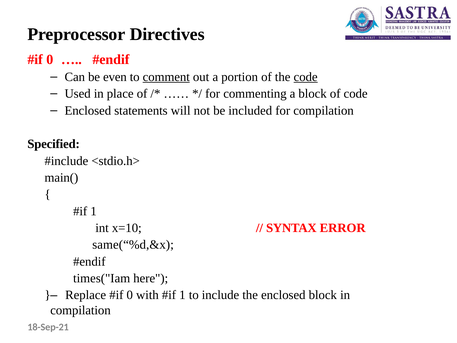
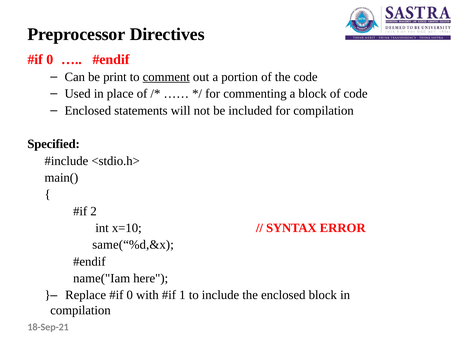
even: even -> print (115, 77)
code underline: present -> none (306, 77)
1: 1 -> 2 (94, 211)
times("Iam: times("Iam -> name("Iam (102, 278)
